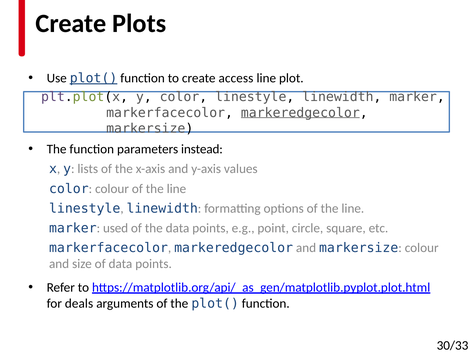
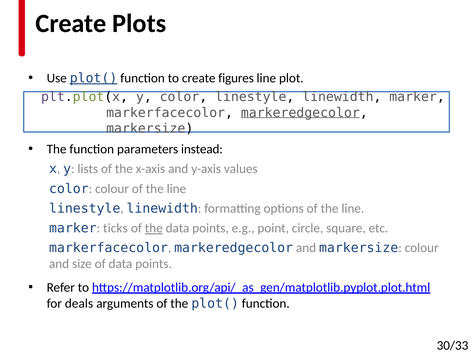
access: access -> figures (236, 78)
used: used -> ticks (115, 228)
the underline: none -> present (154, 228)
